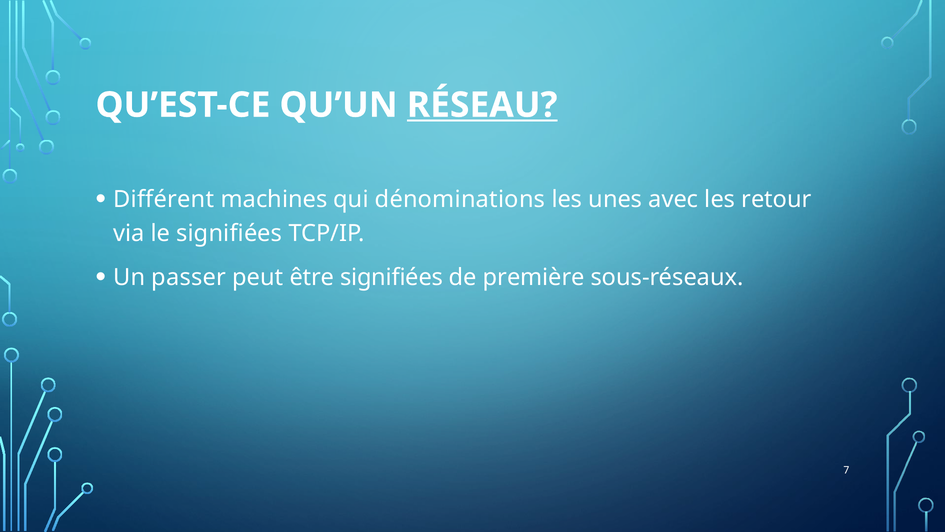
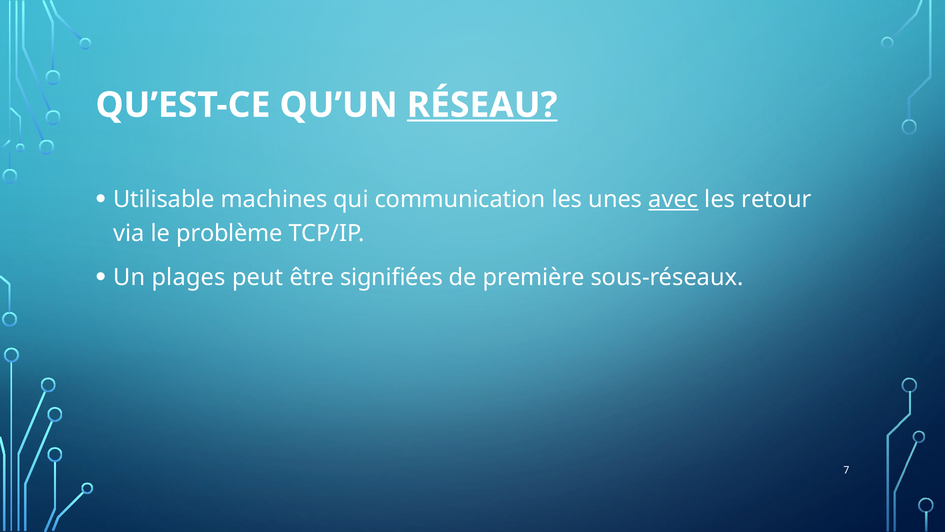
Différent: Différent -> Utilisable (164, 199)
dénominations: dénominations -> communication (460, 199)
avec underline: none -> present (673, 199)
le signifiées: signifiées -> problème (229, 233)
passer: passer -> plages (189, 277)
